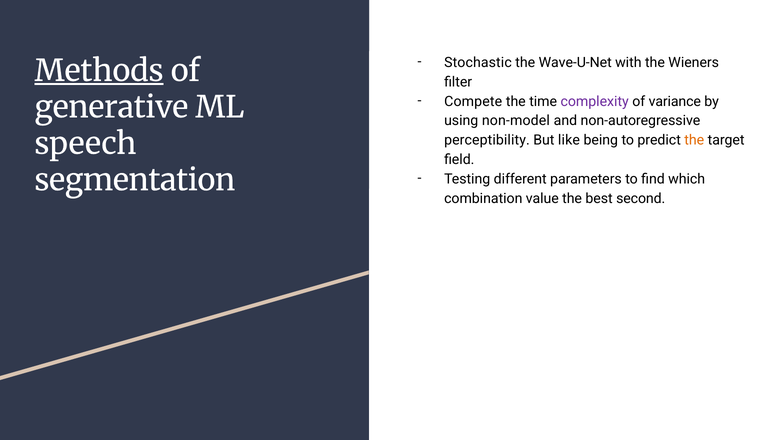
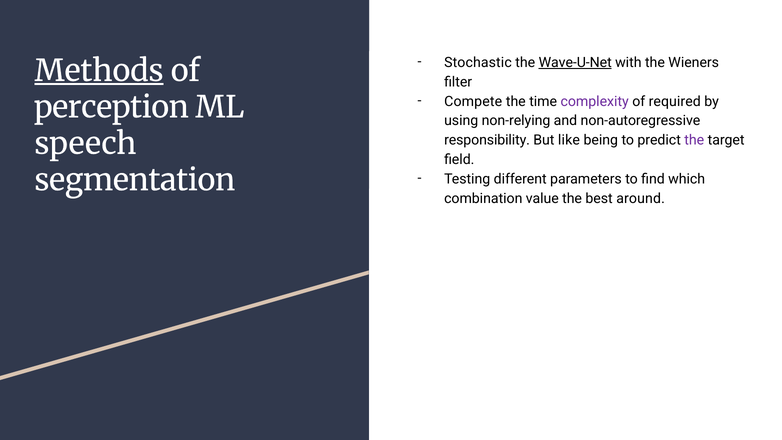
Wave-U-Net underline: none -> present (575, 63)
variance: variance -> required (675, 101)
generative: generative -> perception (111, 107)
non-model: non-model -> non-relying (516, 121)
perceptibility: perceptibility -> responsibility (487, 140)
the colour: orange -> purple (694, 140)
second: second -> around (641, 198)
